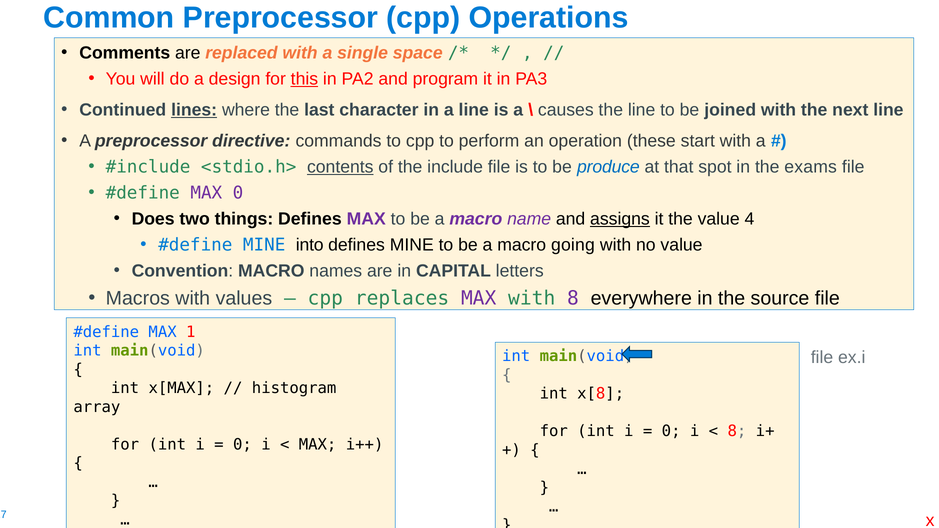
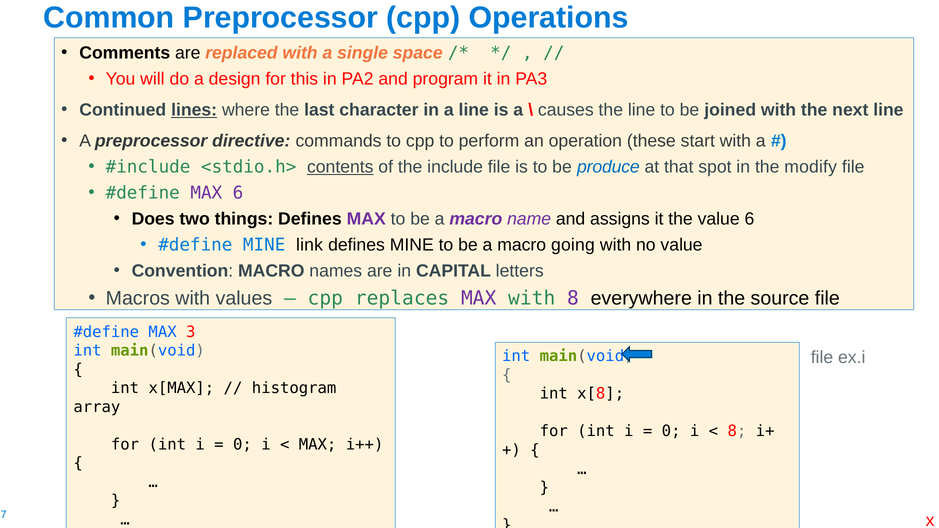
this underline: present -> none (304, 79)
exams: exams -> modify (811, 167)
MAX 0: 0 -> 6 (238, 193)
assigns underline: present -> none (620, 219)
value 4: 4 -> 6 (749, 219)
into: into -> link (310, 245)
1: 1 -> 3 (191, 332)
